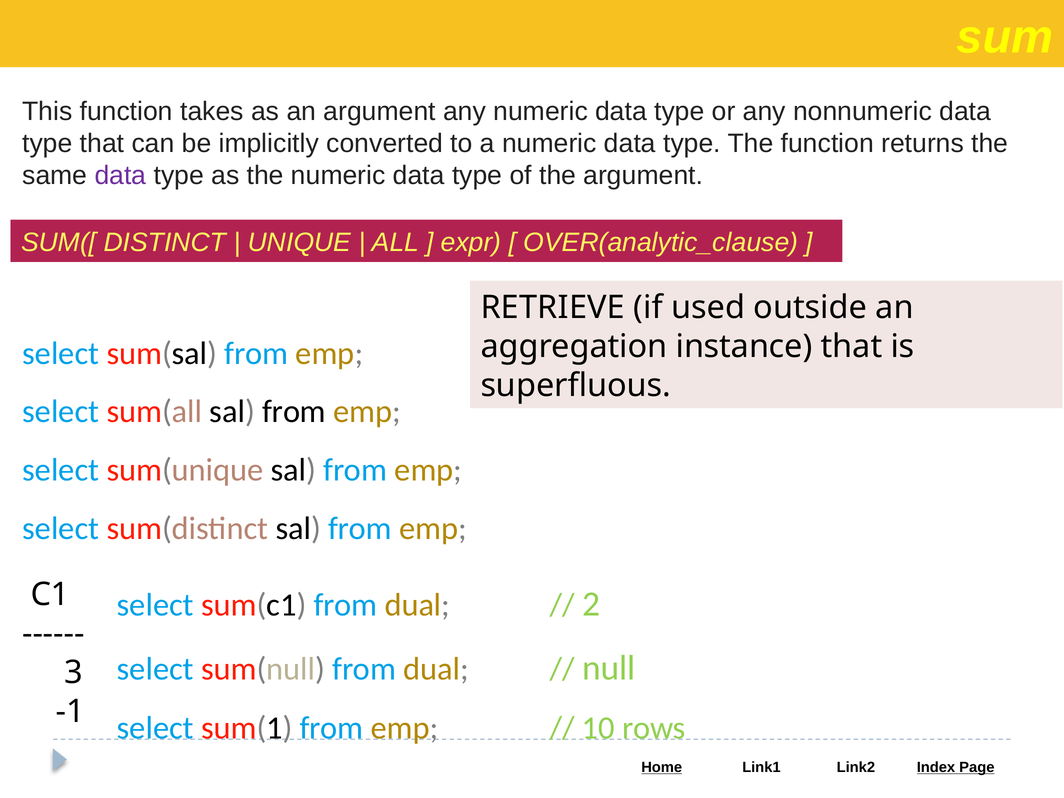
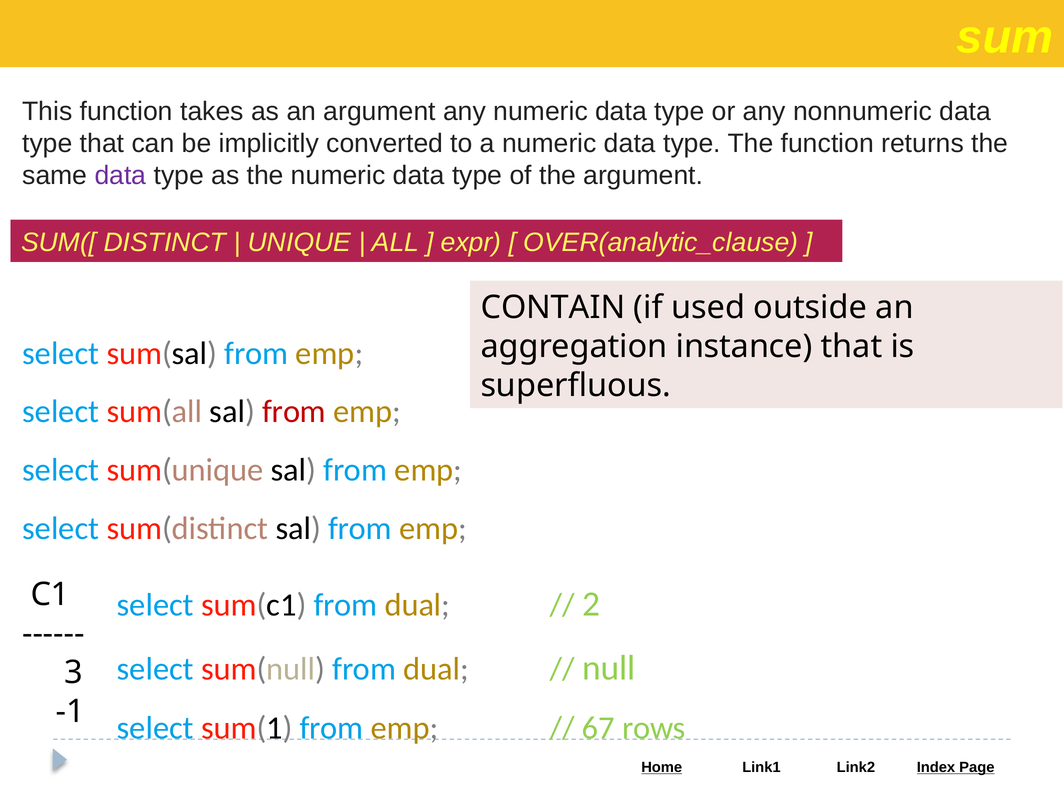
RETRIEVE: RETRIEVE -> CONTAIN (553, 308)
from colour: black -> red (294, 412)
10: 10 -> 67 (598, 728)
